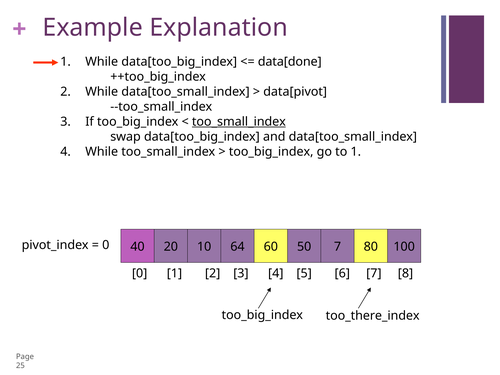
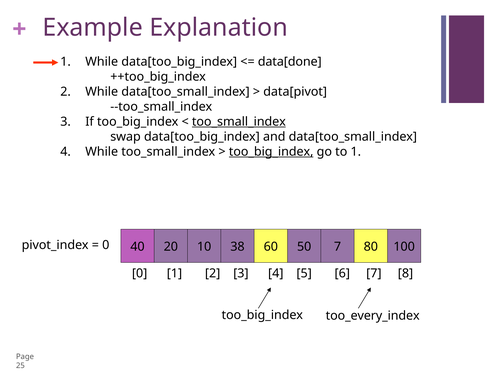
too_big_index underline: none -> present (271, 152)
64: 64 -> 38 (237, 247)
too_there_index: too_there_index -> too_every_index (373, 316)
